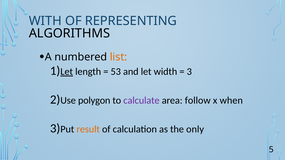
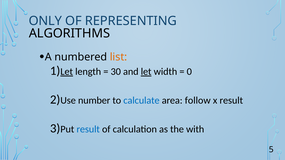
WITH: WITH -> ONLY (45, 21)
53: 53 -> 30 (116, 72)
let underline: none -> present (146, 72)
3: 3 -> 0 (189, 72)
polygon: polygon -> number (94, 101)
calculate colour: purple -> blue (141, 101)
x when: when -> result (231, 101)
result colour: orange -> blue (88, 130)
only: only -> with (195, 130)
